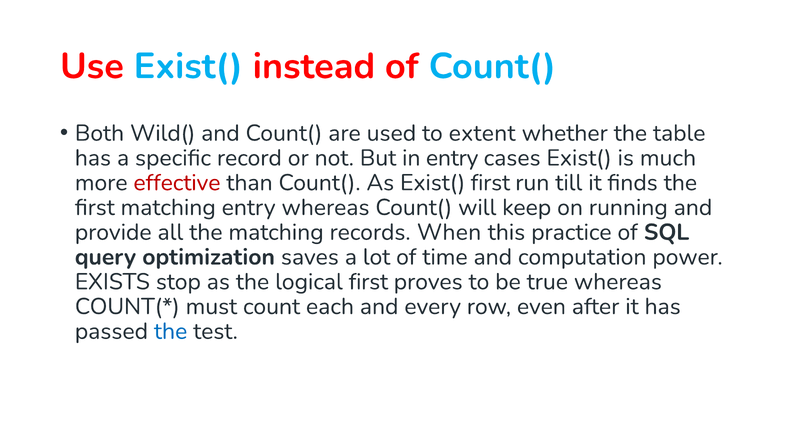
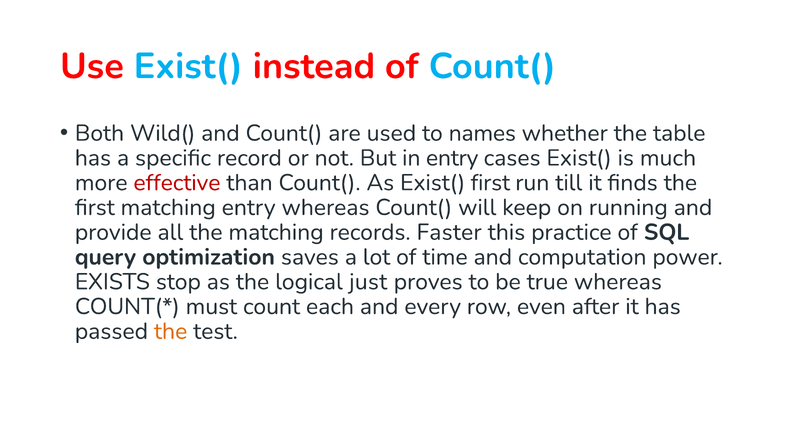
extent: extent -> names (482, 133)
When: When -> Faster (449, 232)
logical first: first -> just (368, 282)
the colour: blue -> orange (171, 331)
